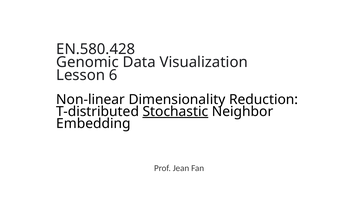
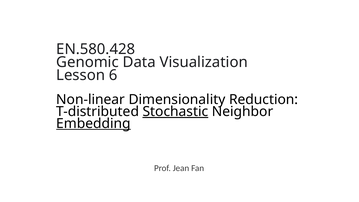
Embedding underline: none -> present (93, 123)
